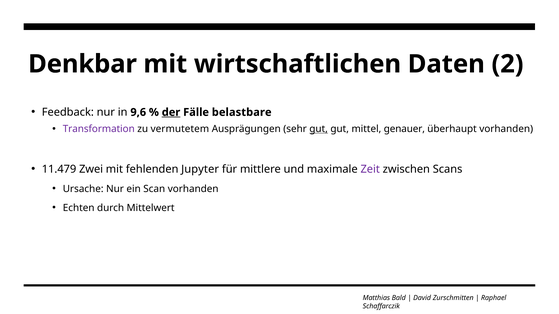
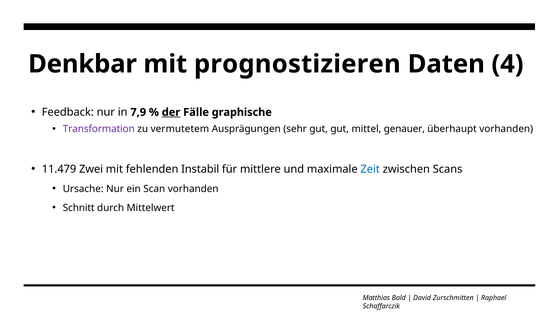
wirtschaftlichen: wirtschaftlichen -> prognostizieren (297, 64)
2: 2 -> 4 (508, 64)
9,6: 9,6 -> 7,9 (138, 112)
belastbare: belastbare -> graphische (242, 112)
gut underline: present -> none (319, 129)
Jupyter: Jupyter -> Instabil (200, 170)
Zeit colour: purple -> blue (370, 170)
Echten: Echten -> Schnitt (79, 208)
